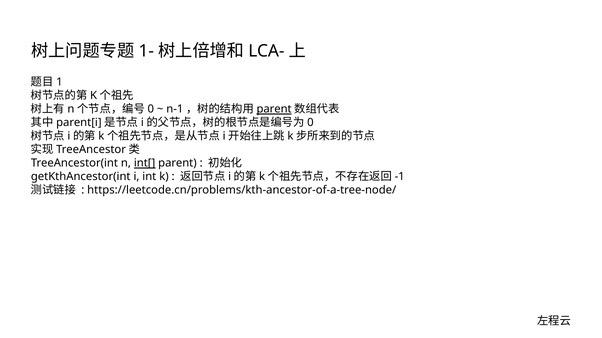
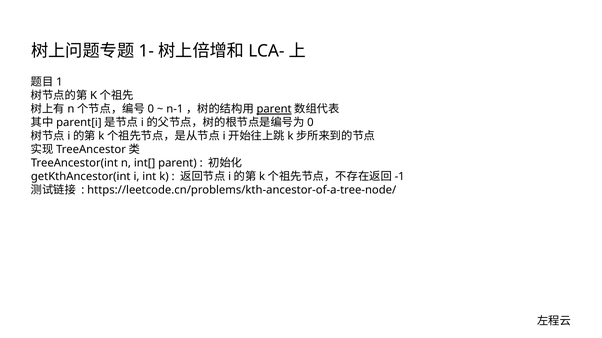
int[ underline: present -> none (145, 163)
